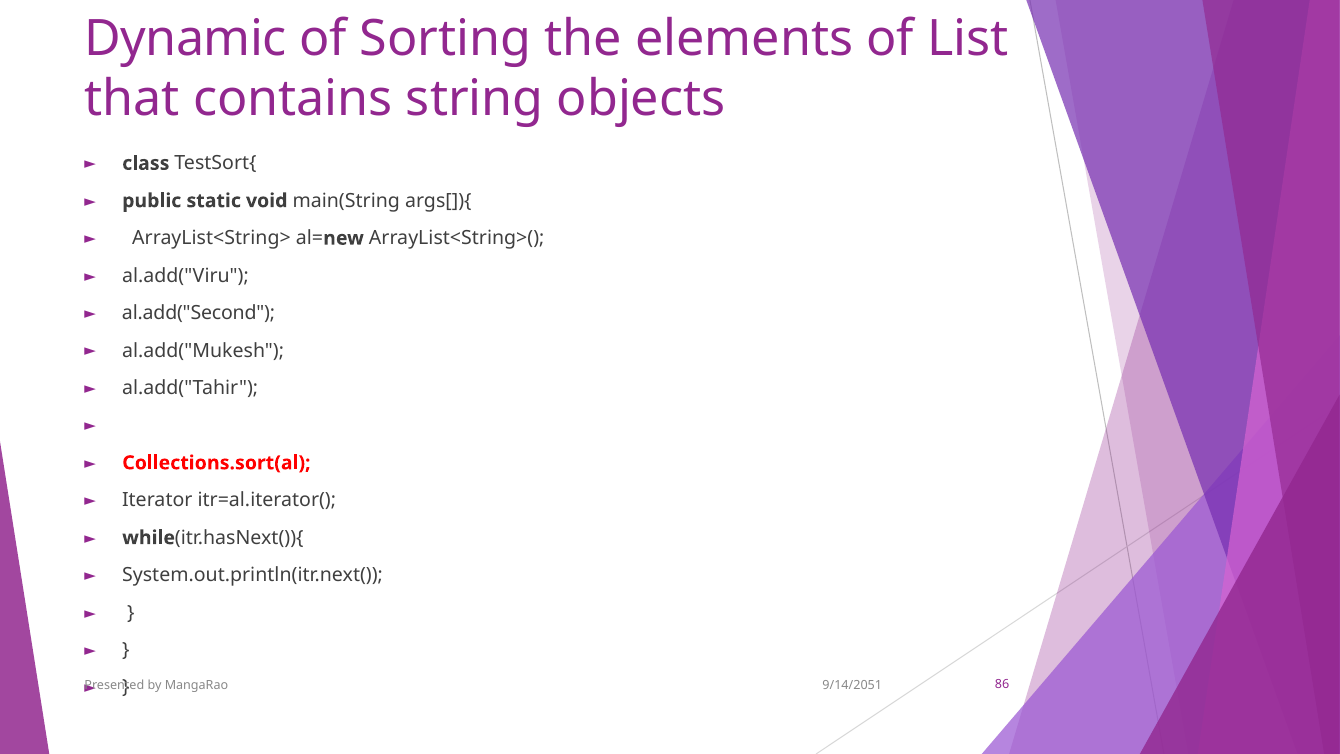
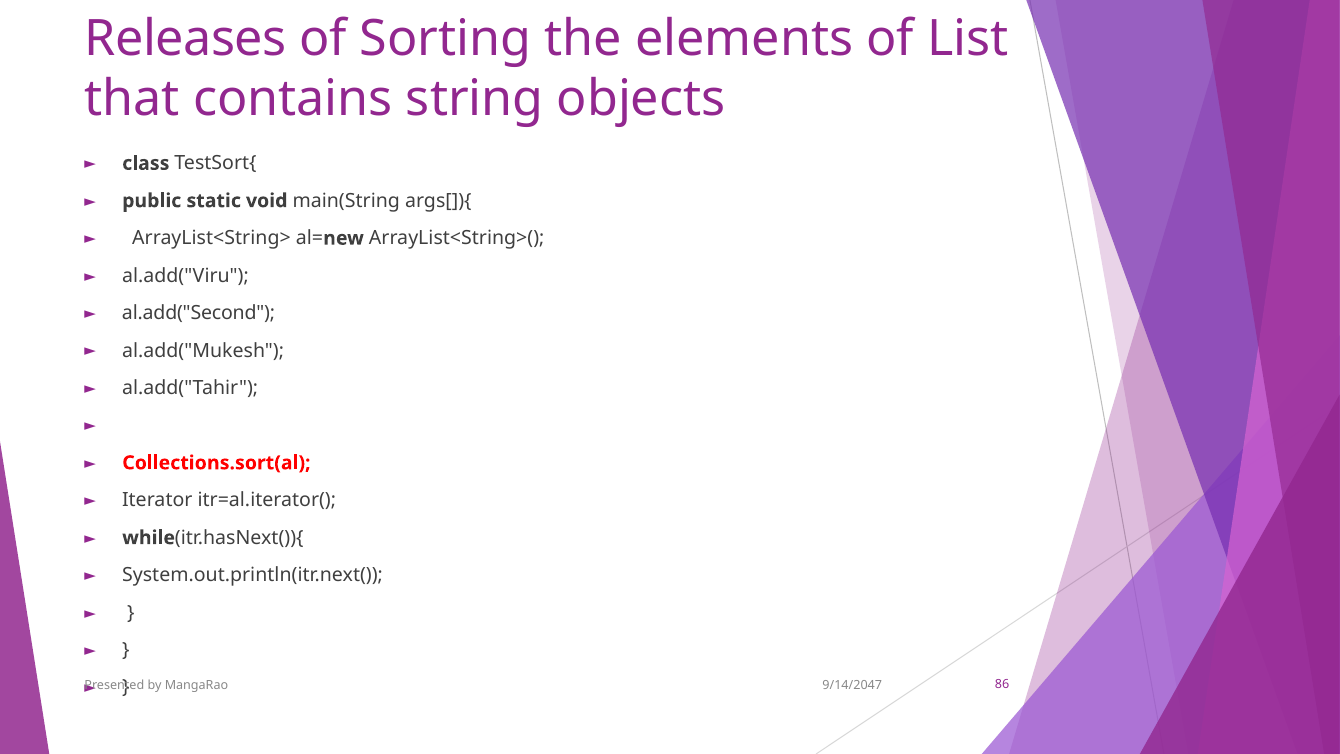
Dynamic: Dynamic -> Releases (186, 39)
9/14/2051: 9/14/2051 -> 9/14/2047 (852, 685)
